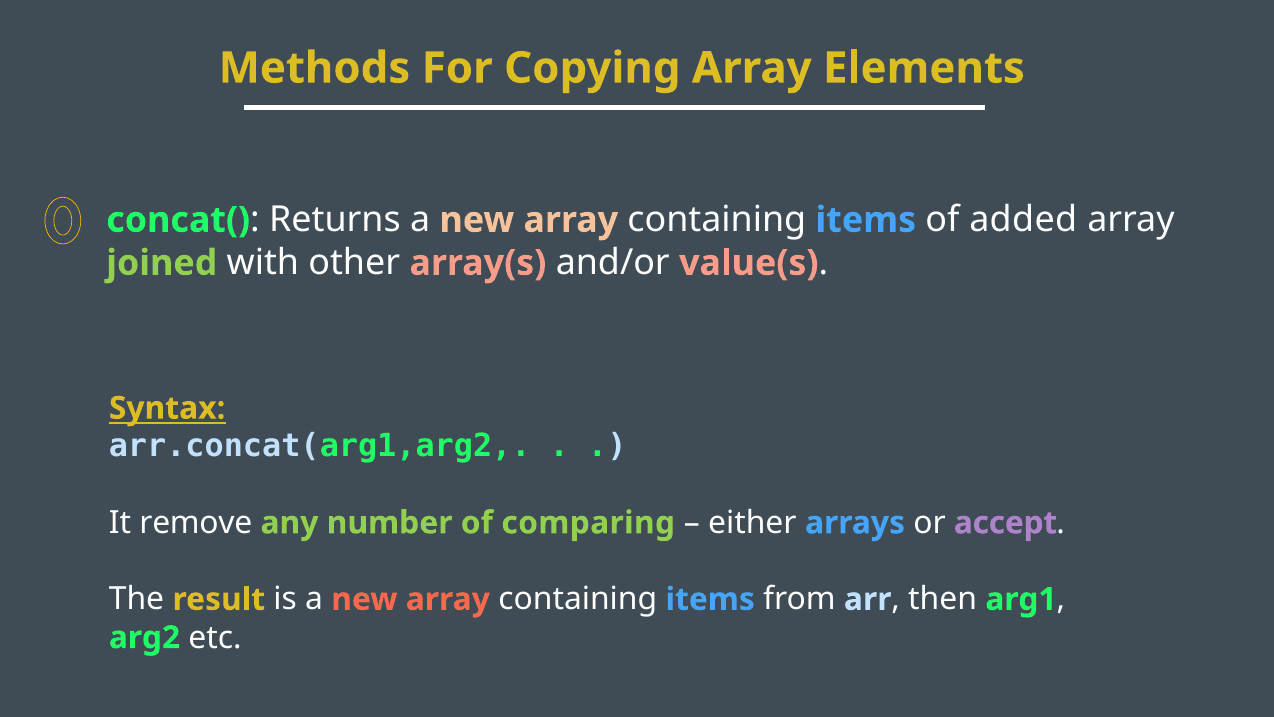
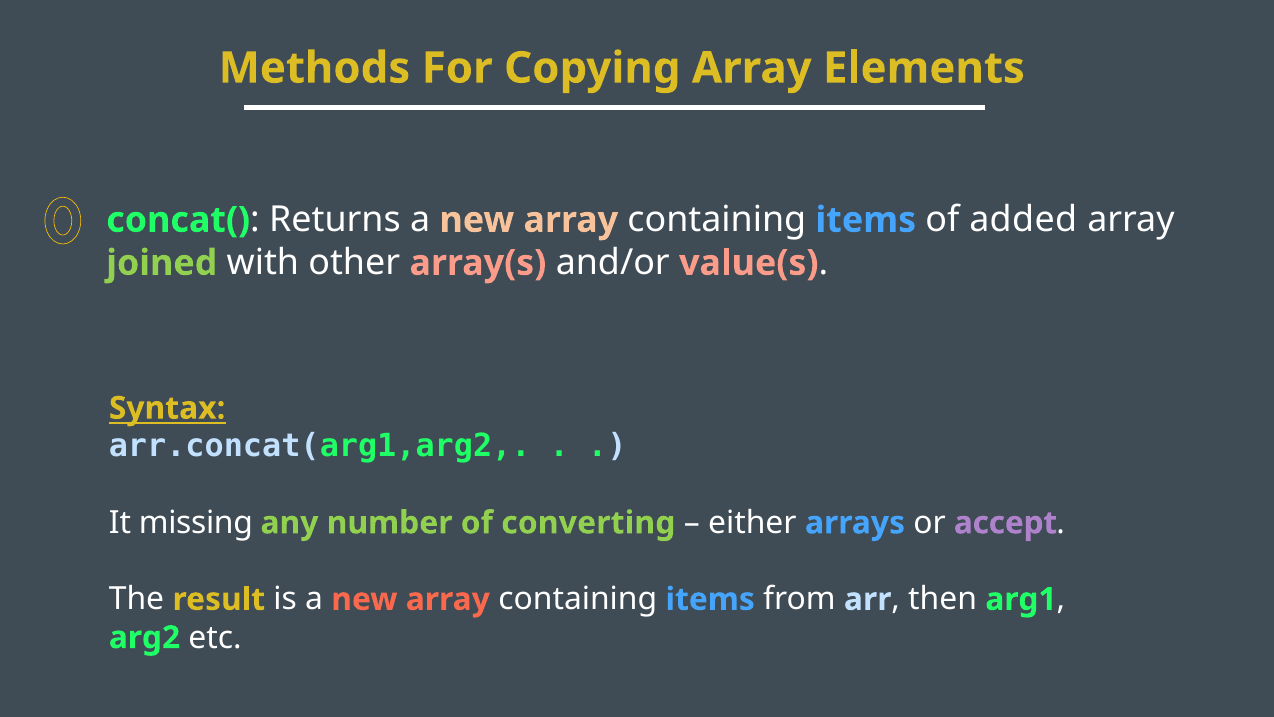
remove: remove -> missing (196, 523)
comparing: comparing -> converting (588, 523)
